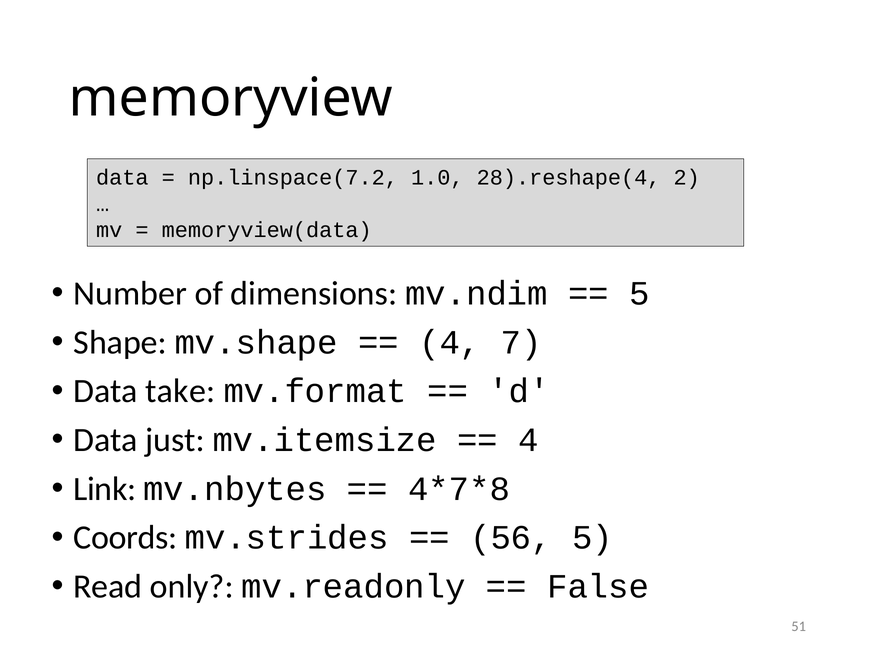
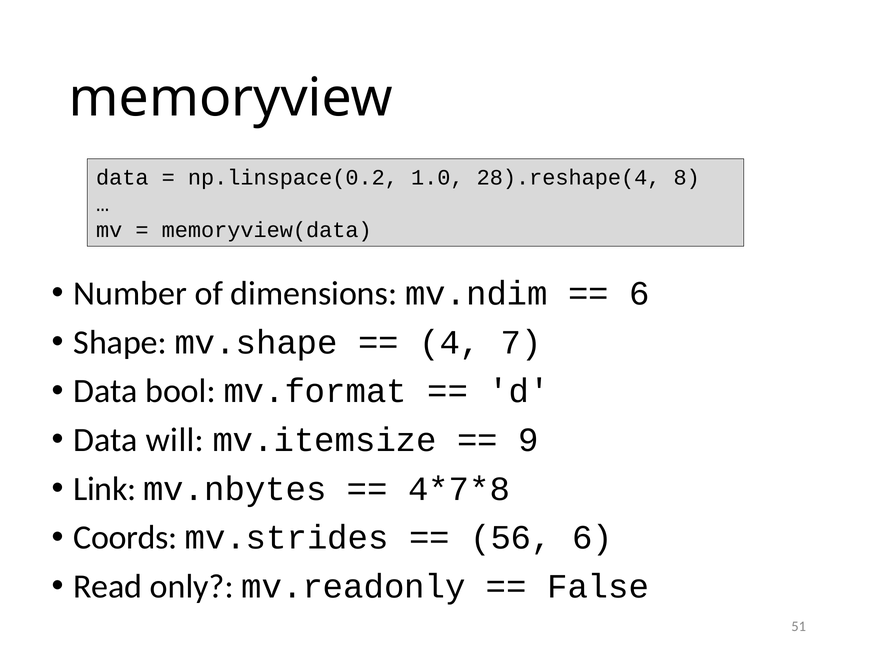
np.linspace(7.2: np.linspace(7.2 -> np.linspace(0.2 (293, 178)
2: 2 -> 8 (687, 178)
5: 5 -> 6 (640, 294)
take: take -> bool (180, 391)
just: just -> will (175, 440)
4: 4 -> 9 (528, 440)
56 5: 5 -> 6 (592, 538)
